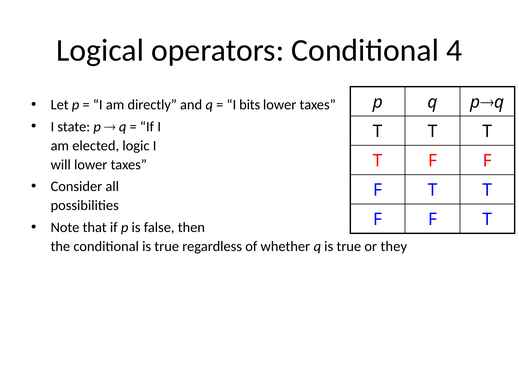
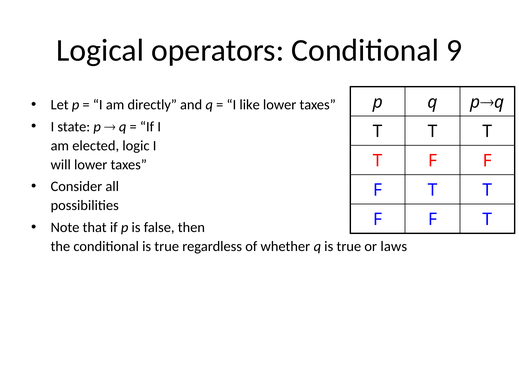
4: 4 -> 9 (454, 50)
bits: bits -> like (250, 105)
they: they -> laws (394, 247)
